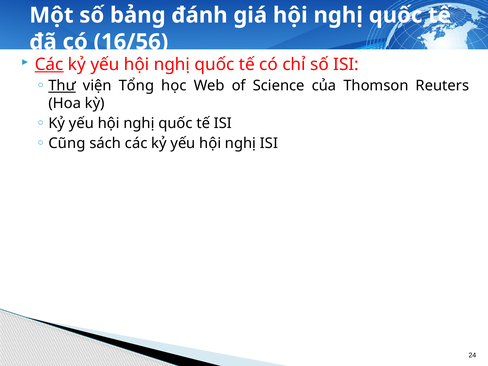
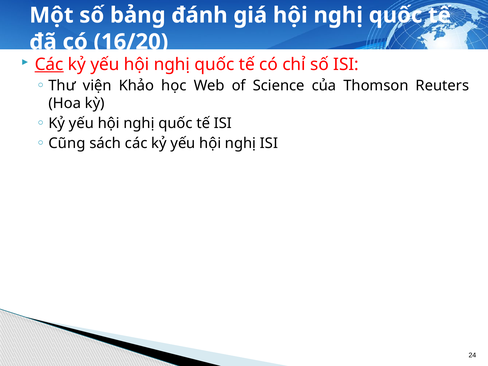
16/56: 16/56 -> 16/20 (131, 42)
Thư underline: present -> none (62, 86)
Tổng: Tổng -> Khảo (136, 86)
